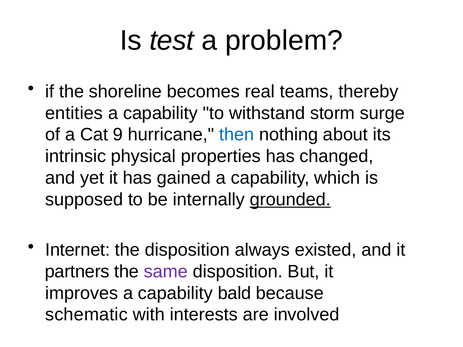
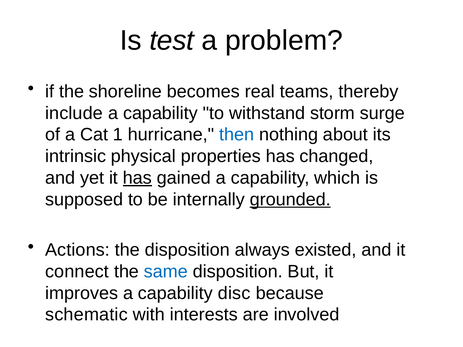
entities: entities -> include (74, 113)
9: 9 -> 1 (118, 135)
has underline: none -> present (137, 178)
Internet: Internet -> Actions (78, 250)
partners: partners -> connect (77, 272)
same colour: purple -> blue (166, 272)
bald: bald -> disc (234, 293)
